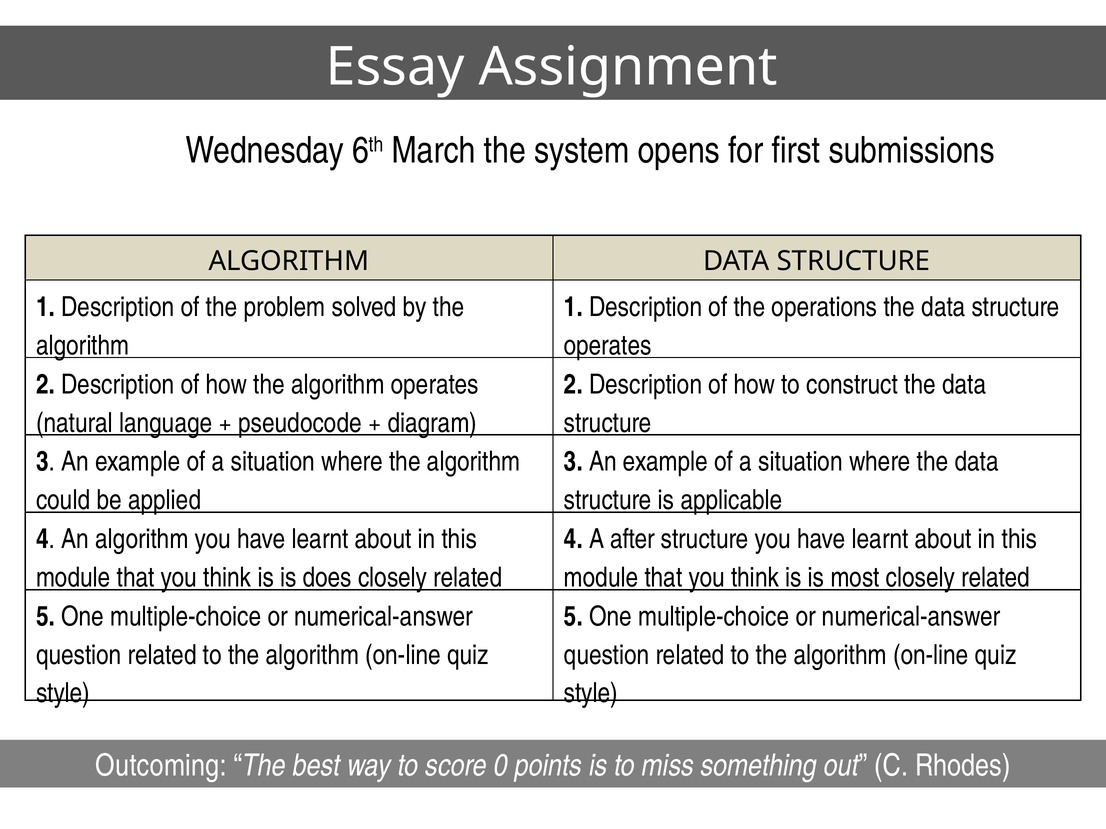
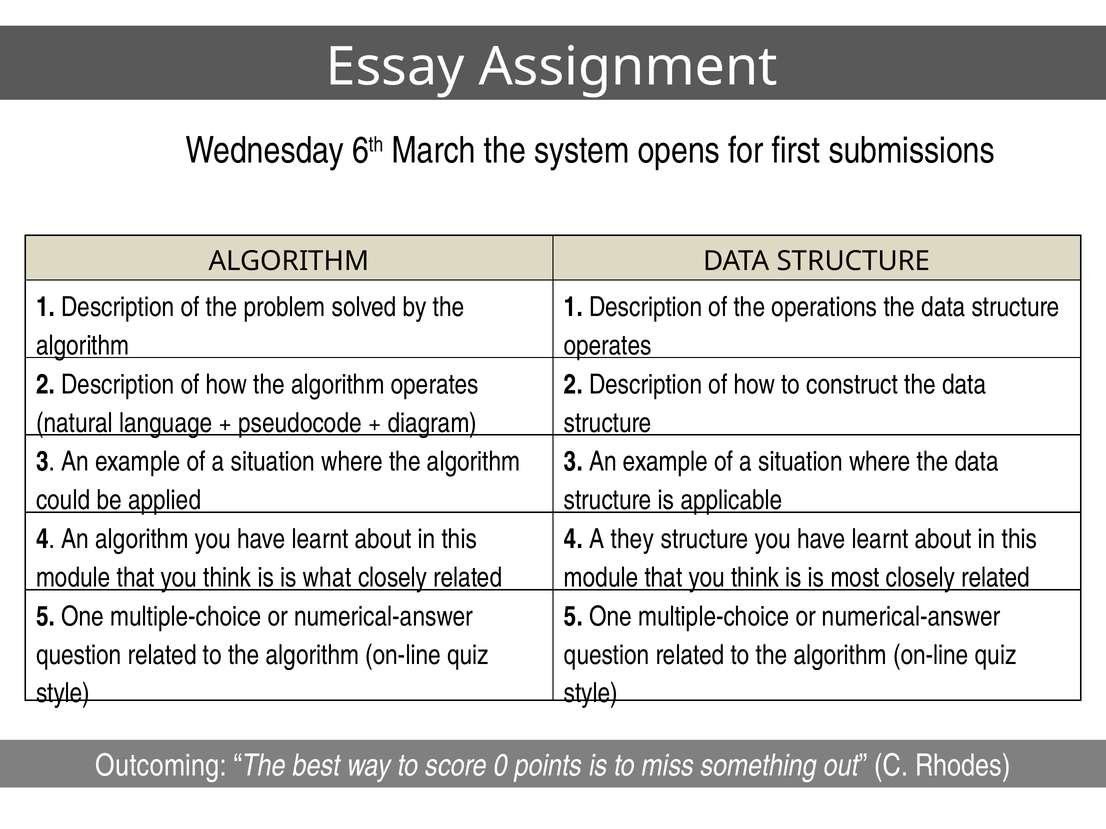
after: after -> they (632, 540)
does: does -> what (327, 578)
